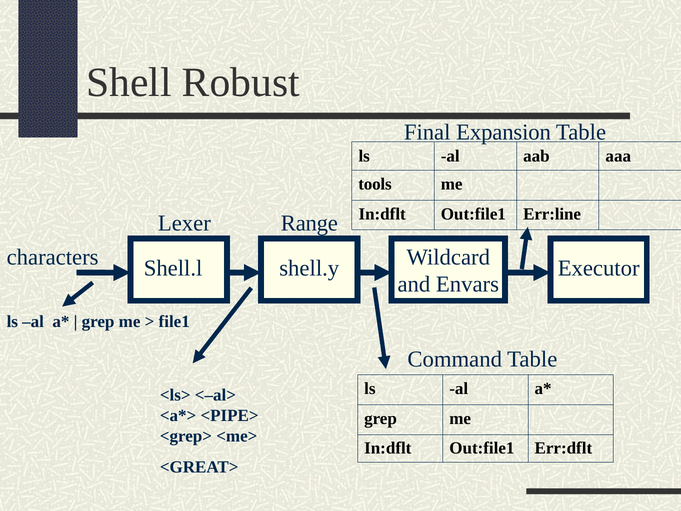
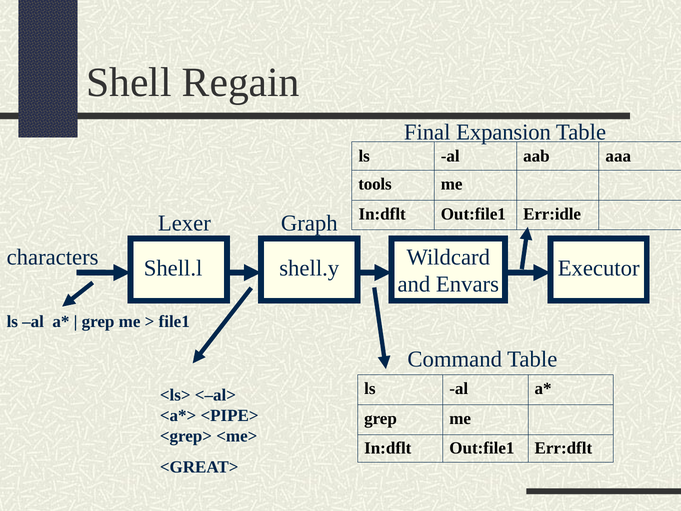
Robust: Robust -> Regain (241, 82)
Err:line: Err:line -> Err:idle (552, 214)
Range: Range -> Graph (309, 223)
